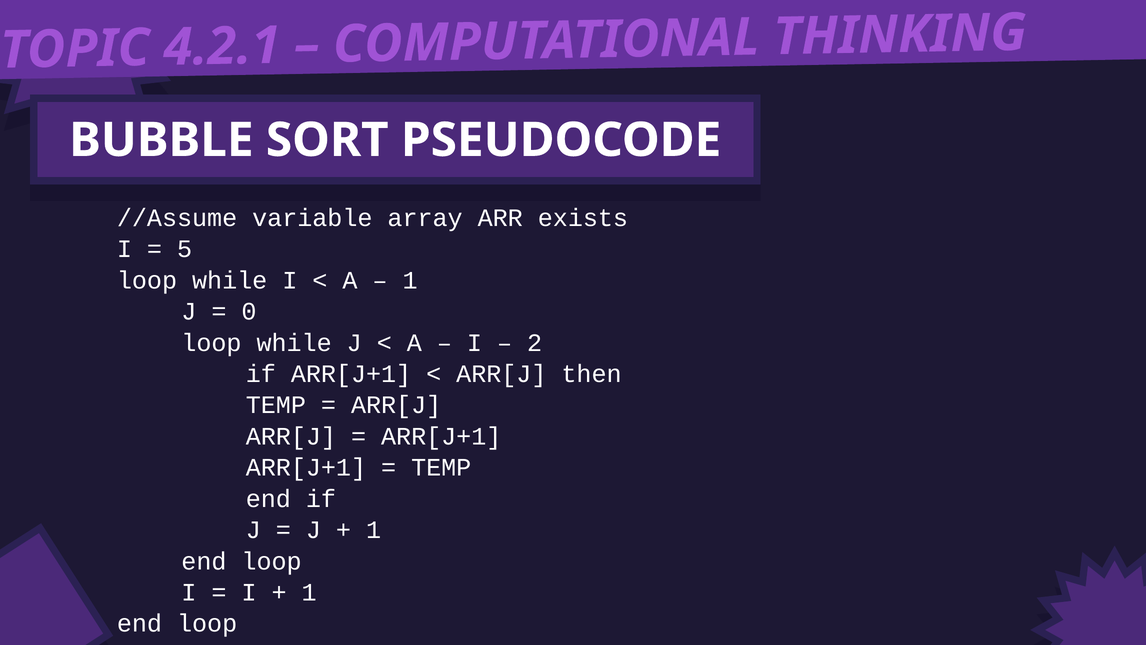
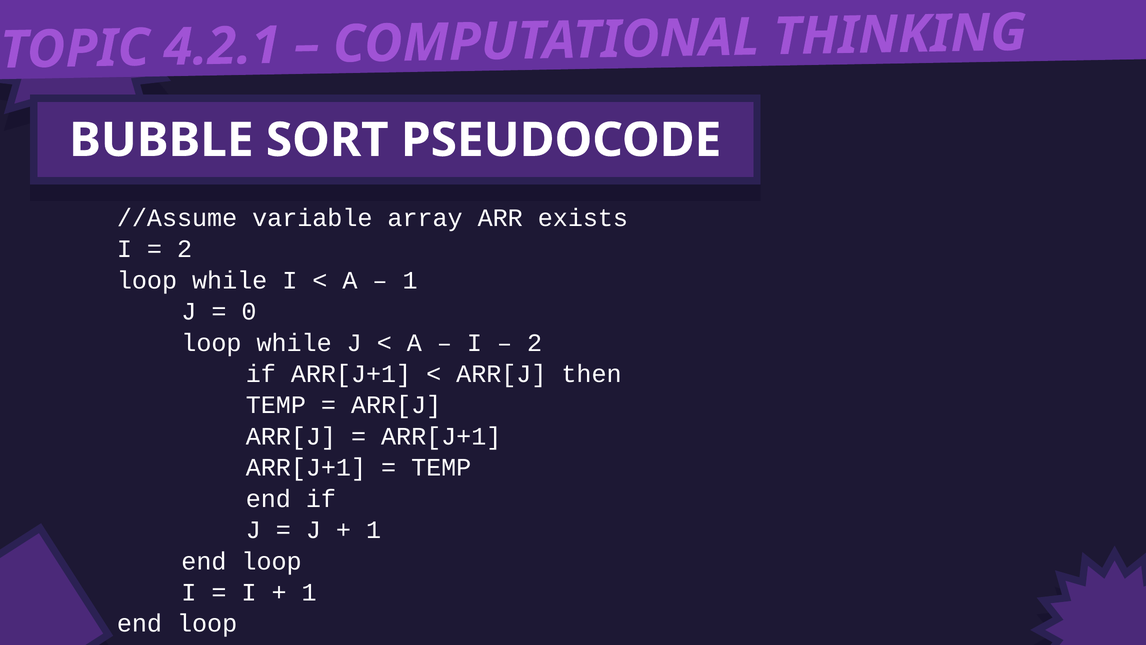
5: 5 -> 2 (185, 249)
